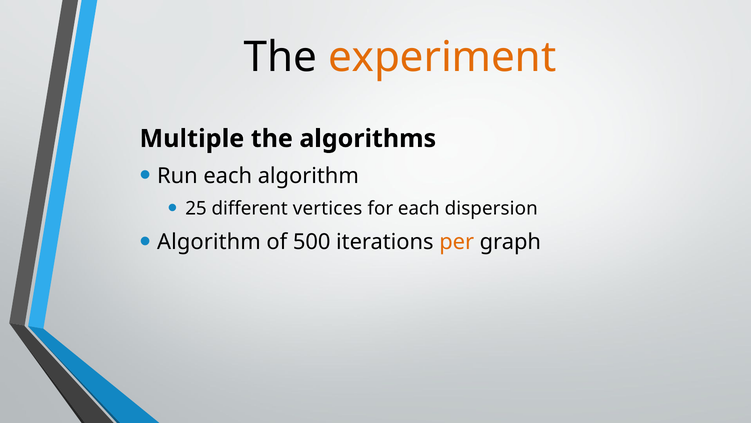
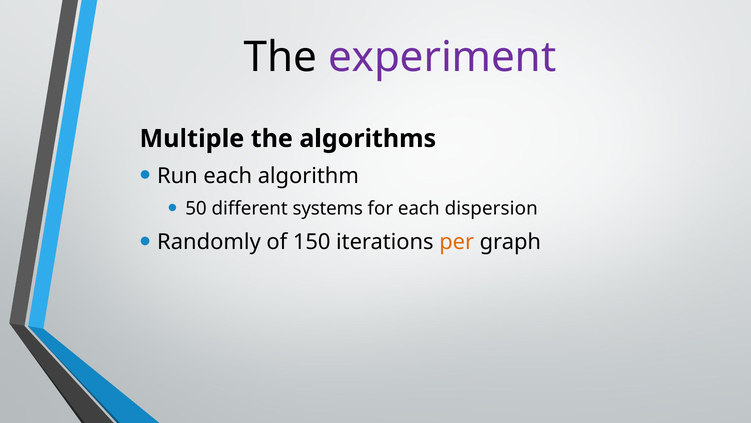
experiment colour: orange -> purple (442, 57)
25: 25 -> 50 (196, 208)
vertices: vertices -> systems (328, 208)
Algorithm: Algorithm -> Randomly (209, 242)
500: 500 -> 150 (312, 242)
